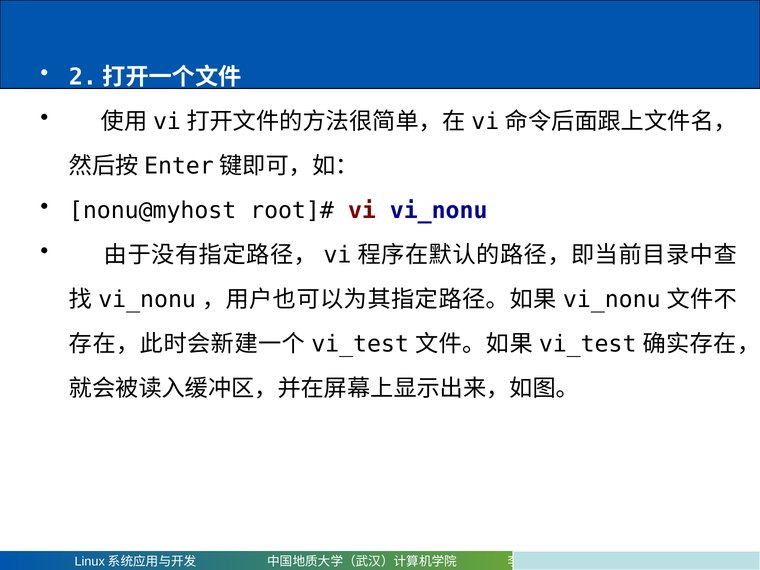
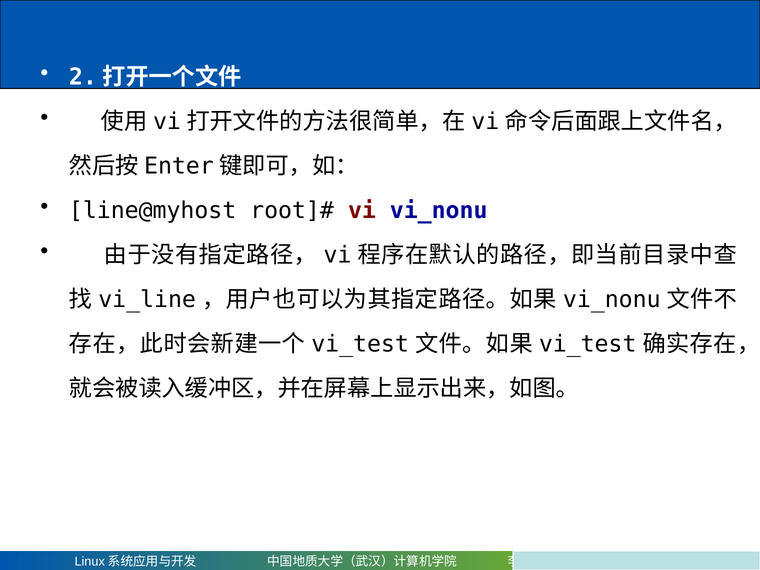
nonu@myhost: nonu@myhost -> line@myhost (153, 211)
vi_nonu: vi_nonu -> vi_line (147, 300)
